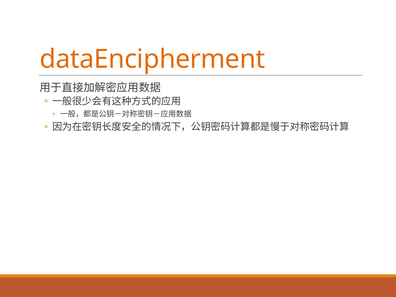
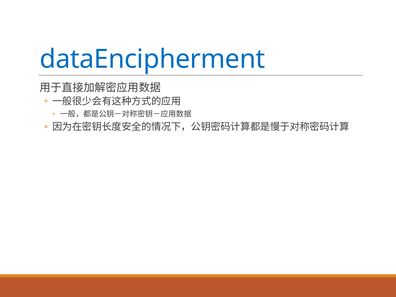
dataEncipherment colour: orange -> blue (152, 59)
